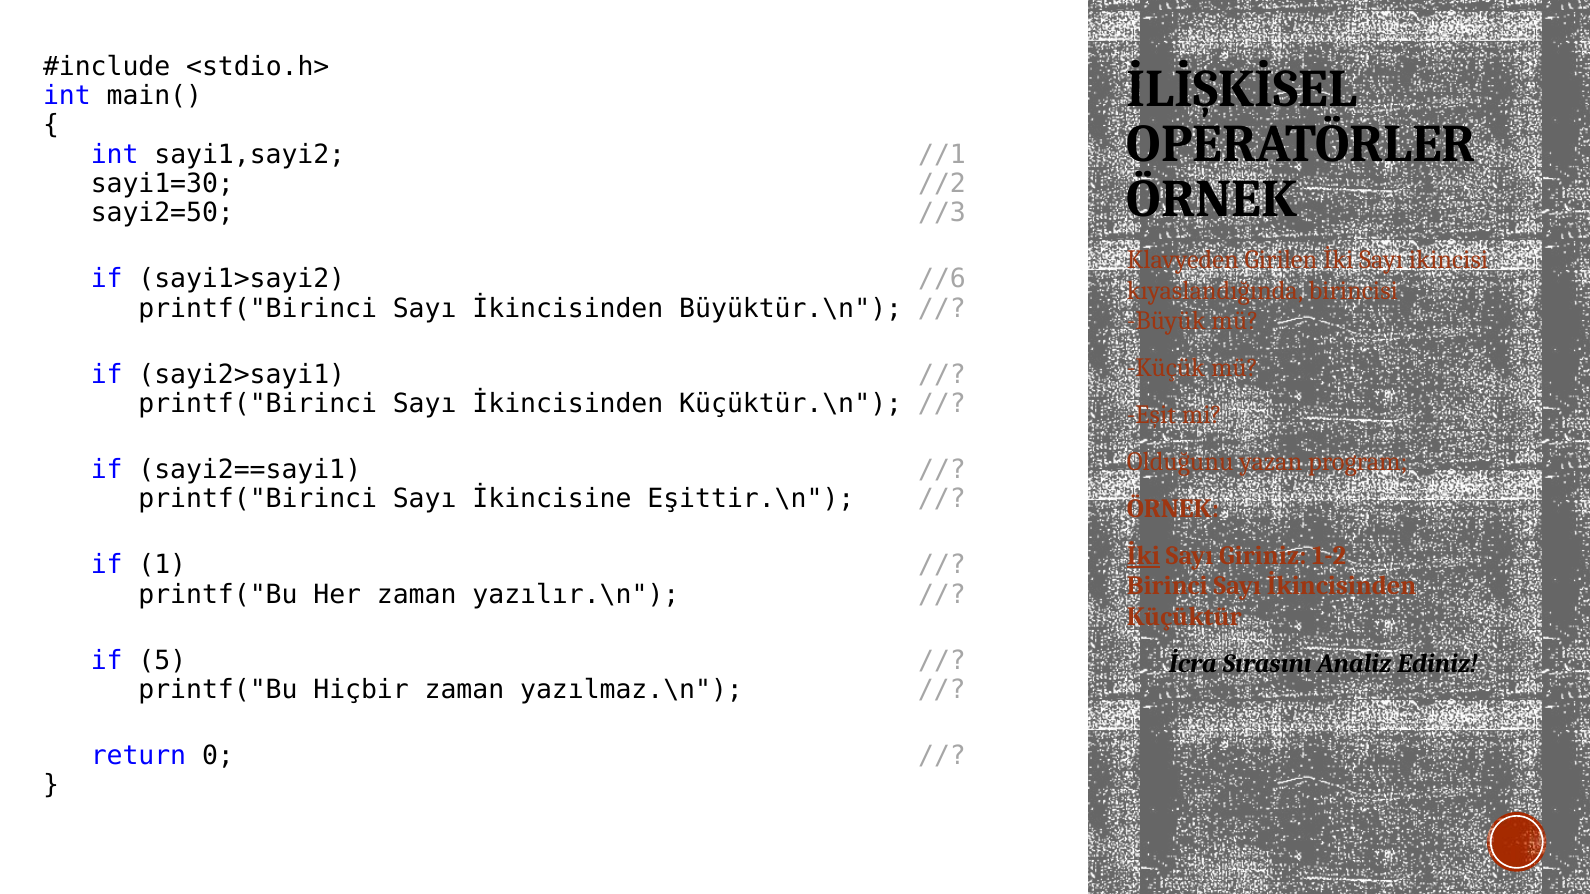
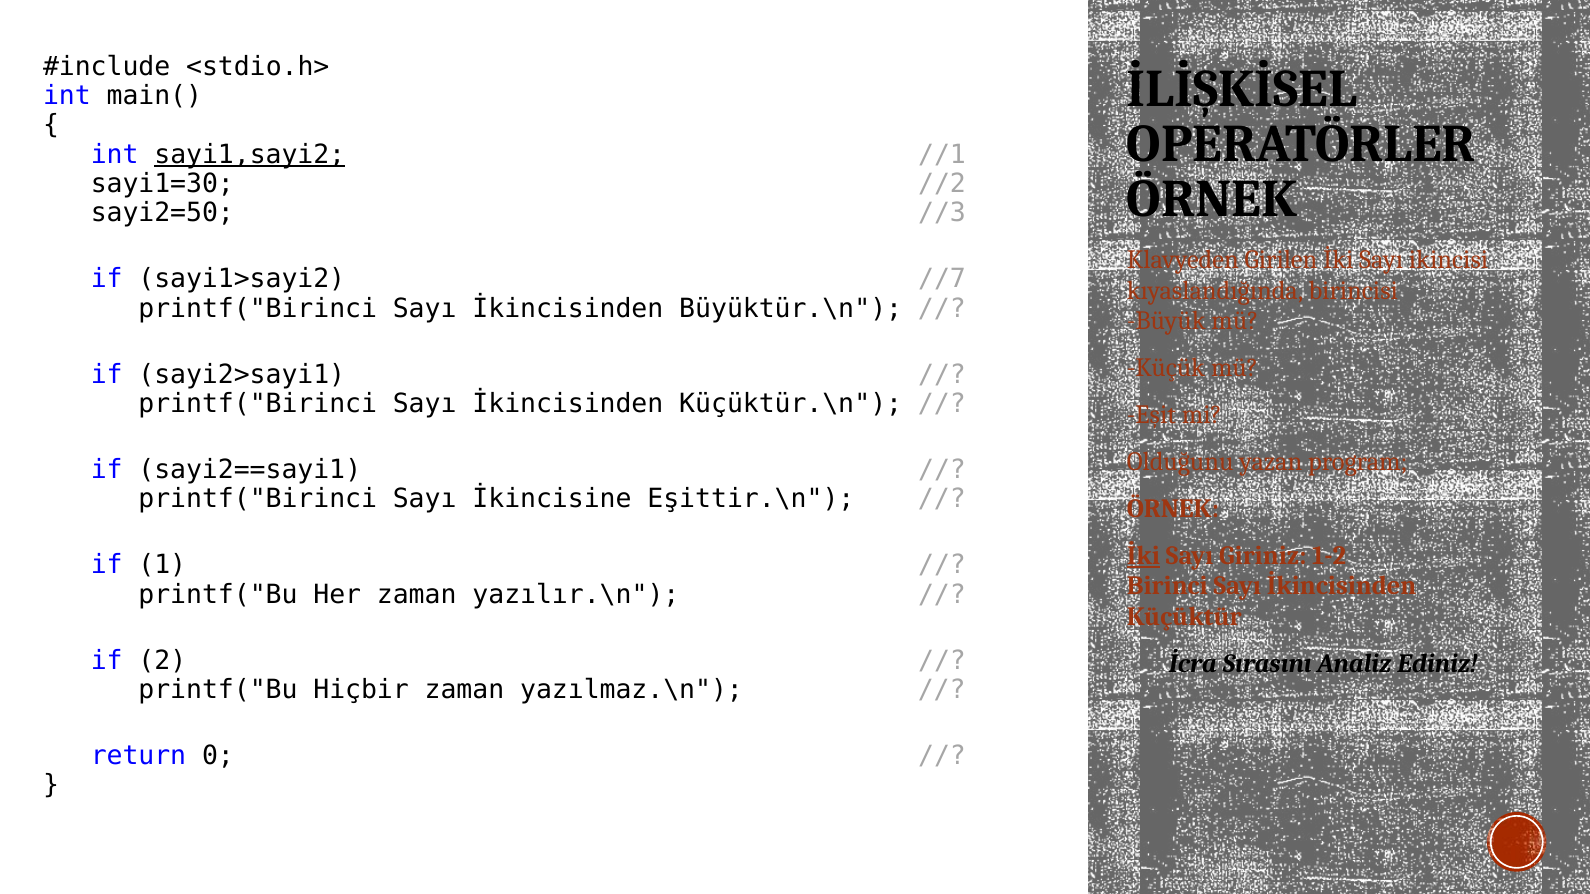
sayi1,sayi2 underline: none -> present (250, 154)
//6: //6 -> //7 (942, 279)
5: 5 -> 2 (162, 661)
